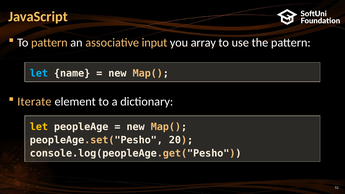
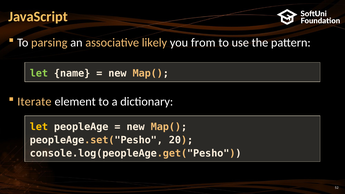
To pattern: pattern -> parsing (49, 43)
input: input -> likely (154, 43)
array: array -> from (203, 43)
let colour: light blue -> light green (39, 73)
